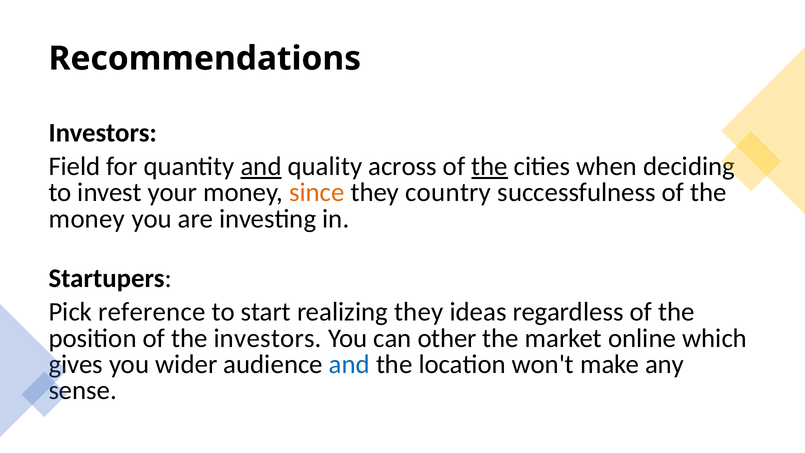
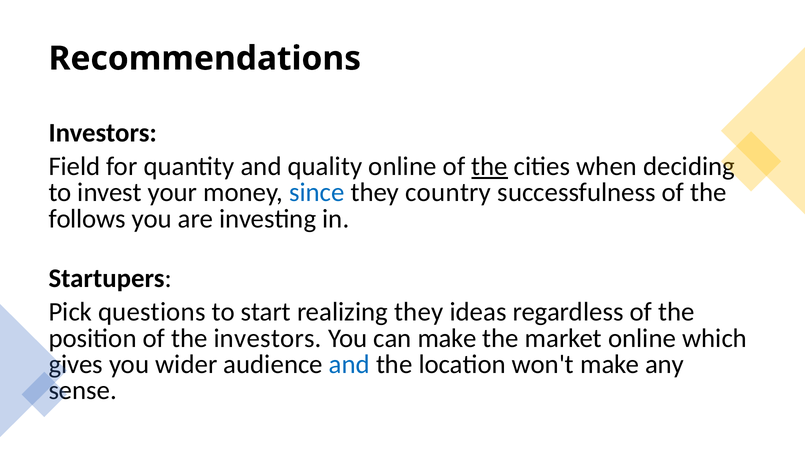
and underline: present -> none (261, 166)
quality across: across -> online (403, 166)
since colour: orange -> blue (317, 192)
money: money -> follows (87, 219)
reference: reference -> questions (152, 312)
can other: other -> make (447, 338)
